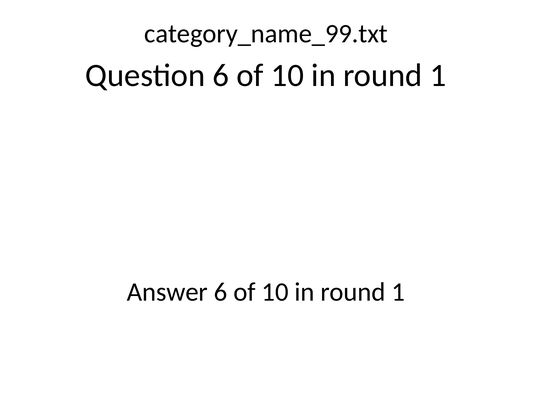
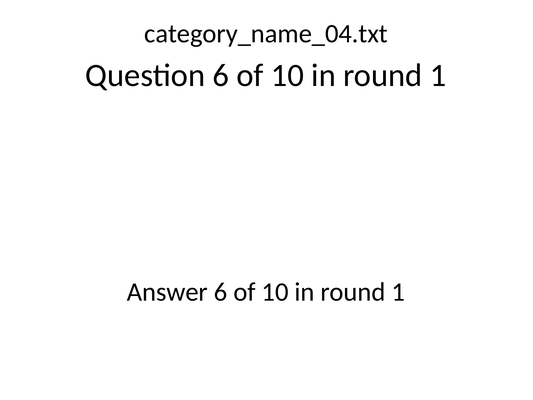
category_name_99.txt: category_name_99.txt -> category_name_04.txt (266, 34)
